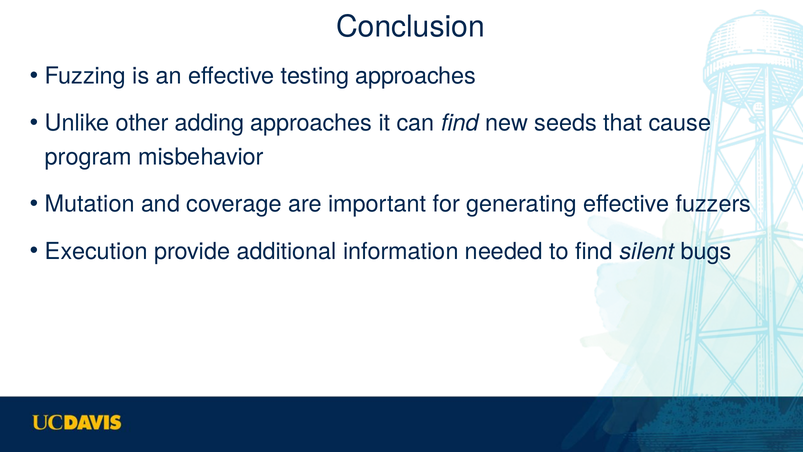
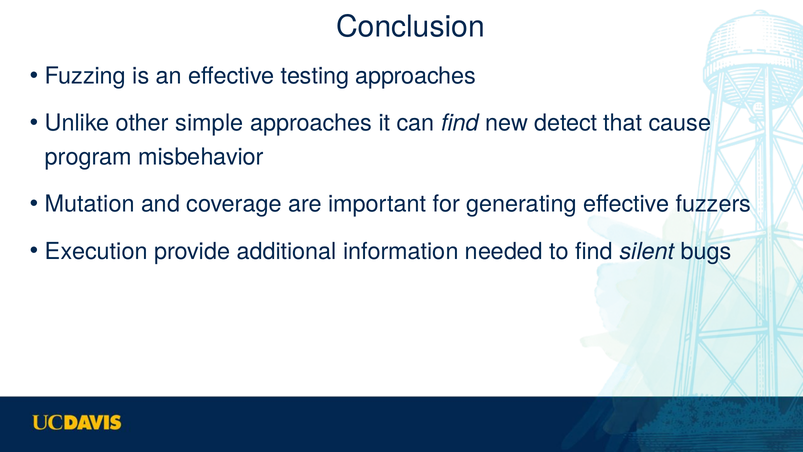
adding: adding -> simple (209, 123)
seeds: seeds -> detect (566, 123)
